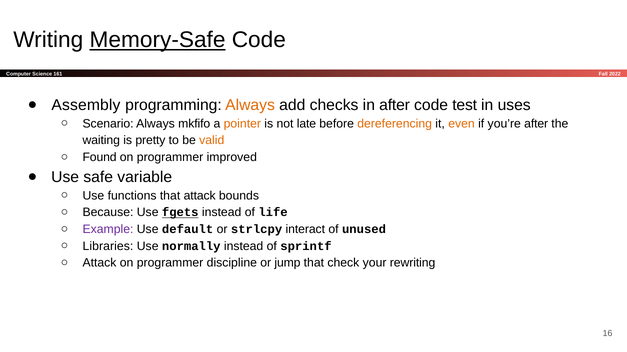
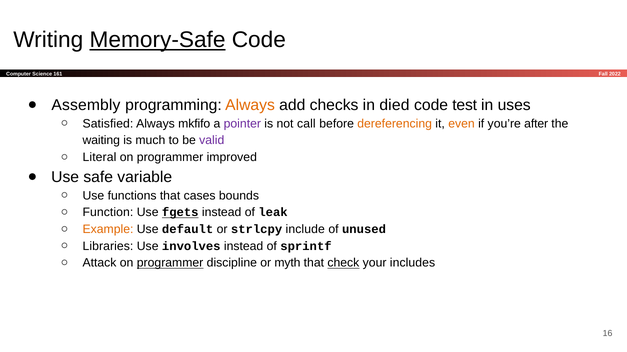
in after: after -> died (394, 105)
Scenario: Scenario -> Satisfied (108, 124)
pointer colour: orange -> purple (242, 124)
late: late -> call (306, 124)
pretty: pretty -> much (150, 141)
valid colour: orange -> purple (212, 141)
Found: Found -> Literal (99, 157)
that attack: attack -> cases (200, 196)
Because: Because -> Function (108, 213)
life: life -> leak (273, 213)
Example colour: purple -> orange (108, 230)
interact: interact -> include (305, 230)
normally: normally -> involves (191, 247)
programmer underline: none -> present (170, 263)
jump: jump -> myth (287, 263)
check underline: none -> present (343, 263)
rewriting: rewriting -> includes (413, 263)
